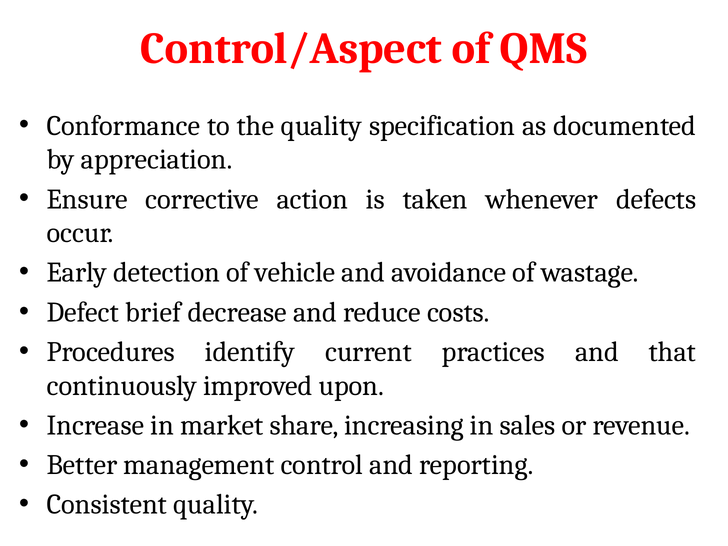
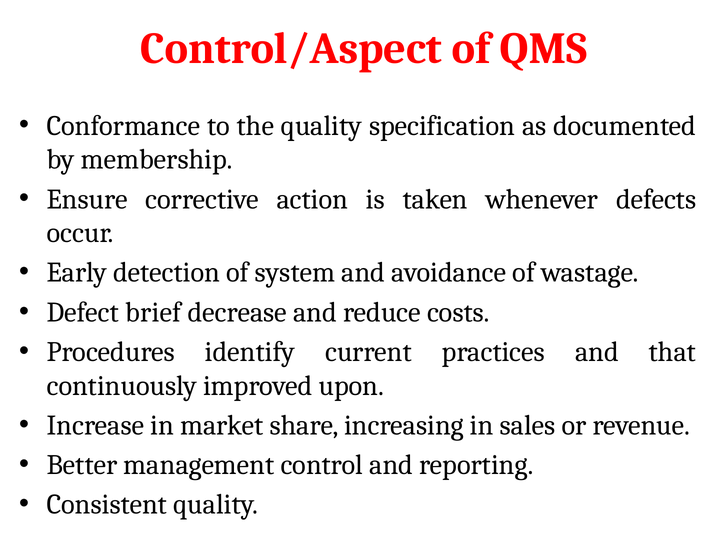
appreciation: appreciation -> membership (157, 160)
vehicle: vehicle -> system (295, 273)
